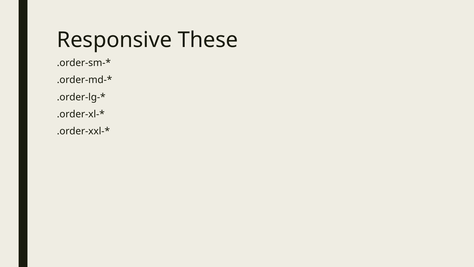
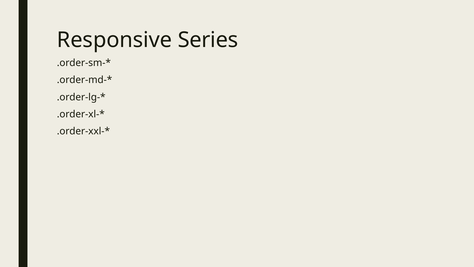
These: These -> Series (208, 40)
